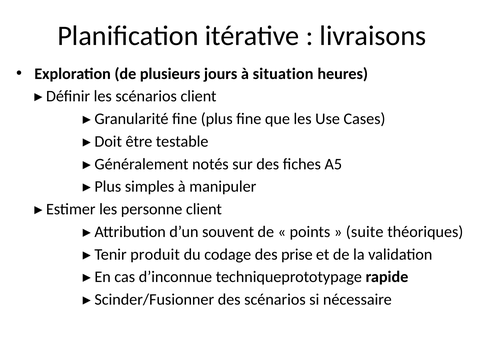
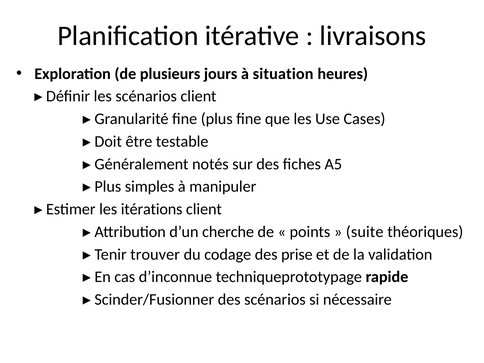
personne: personne -> itérations (152, 209)
souvent: souvent -> cherche (228, 232)
produit: produit -> trouver (155, 254)
